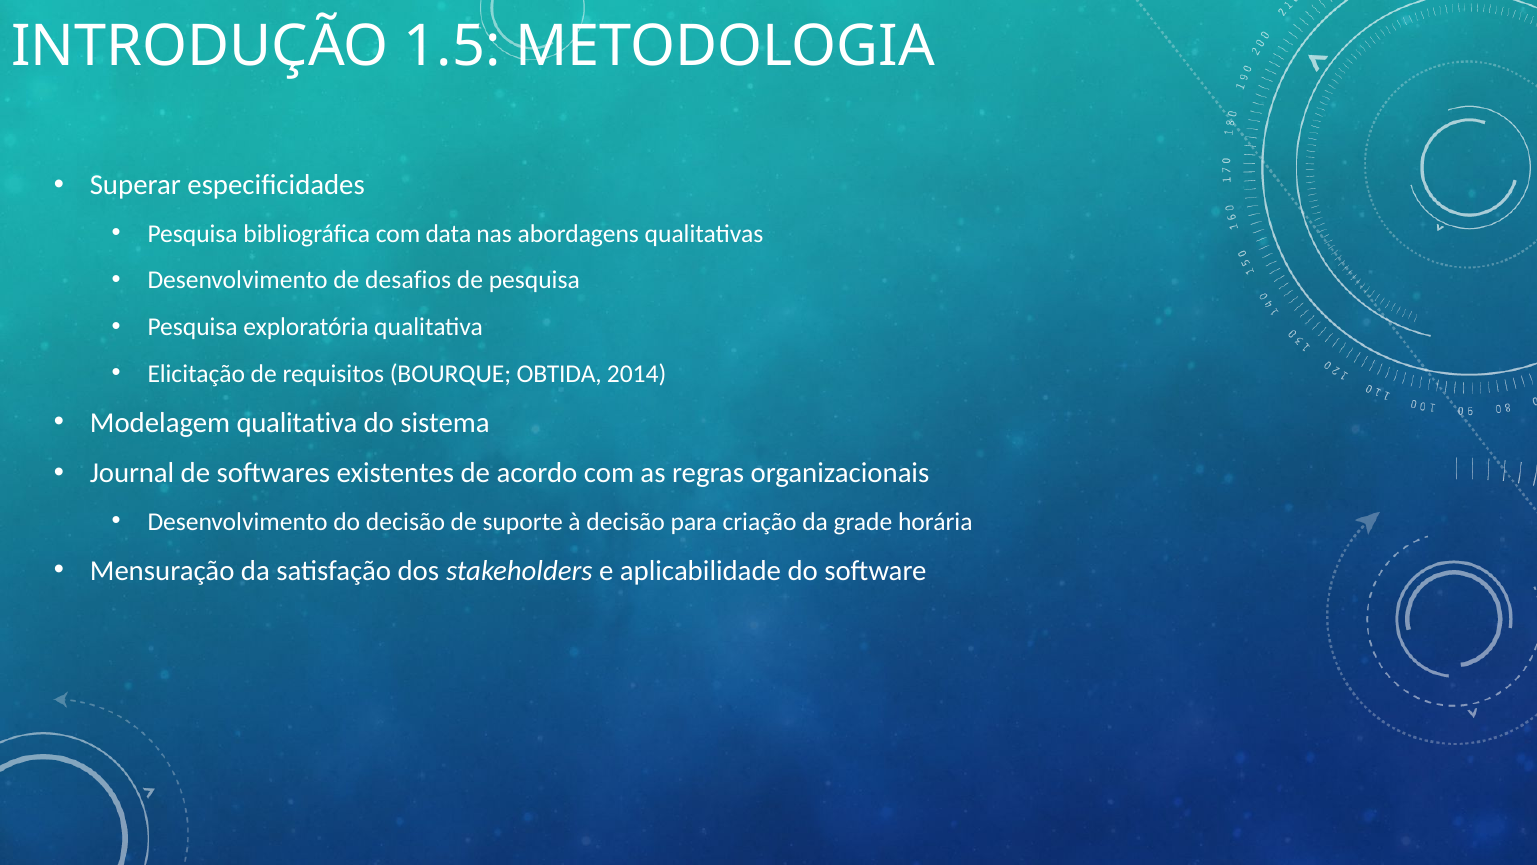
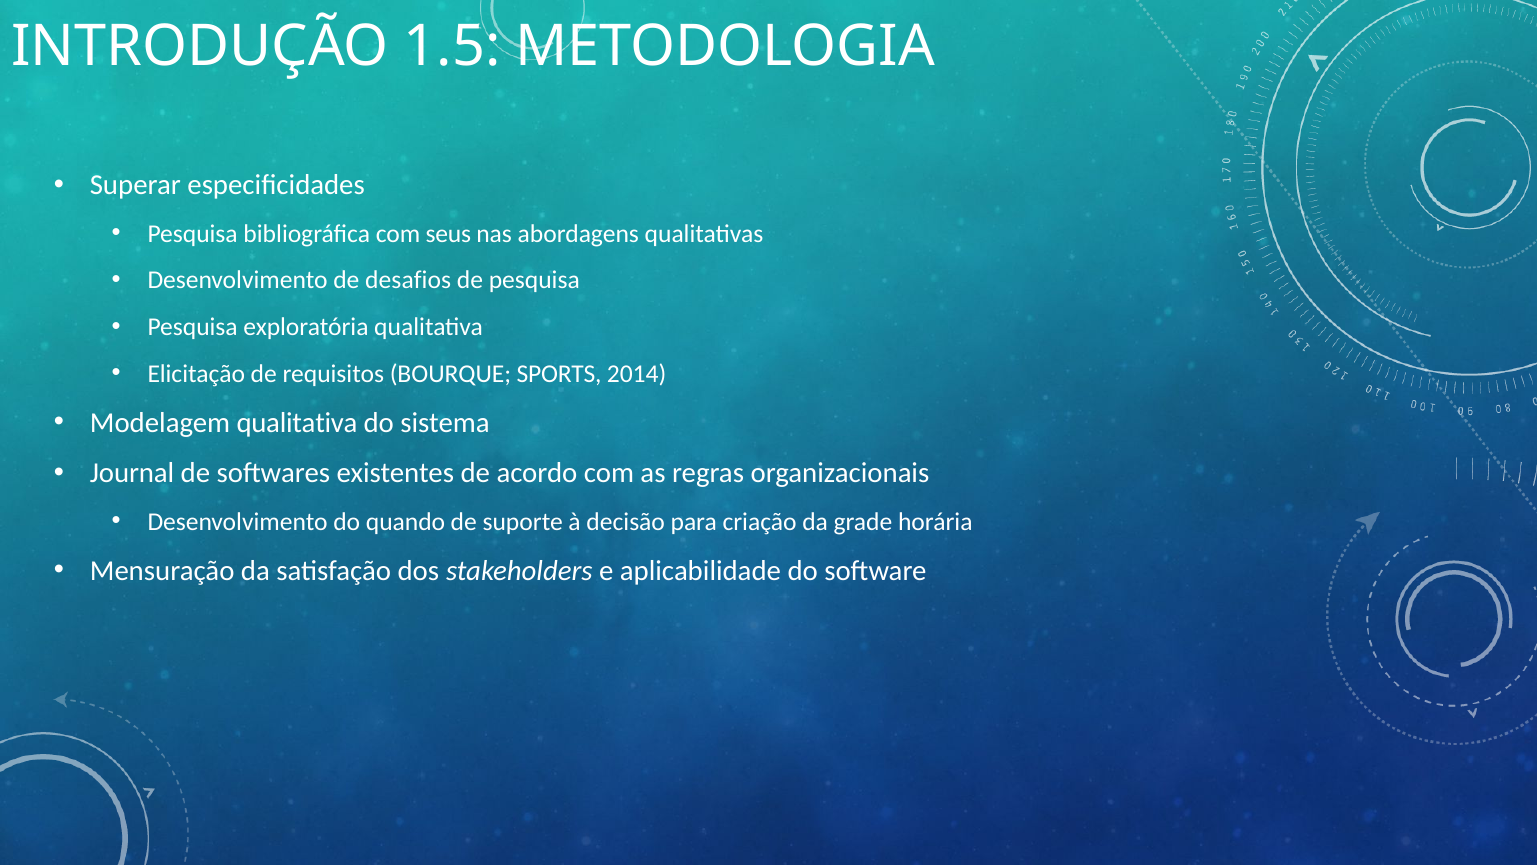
data: data -> seus (448, 233)
OBTIDA: OBTIDA -> SPORTS (559, 374)
do decisão: decisão -> quando (406, 522)
